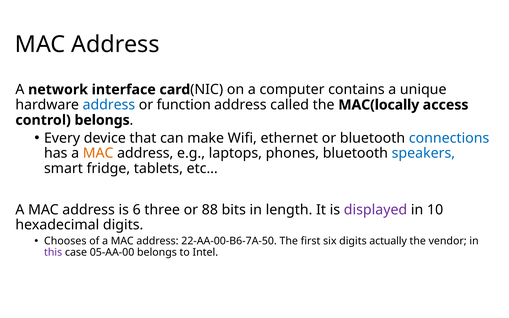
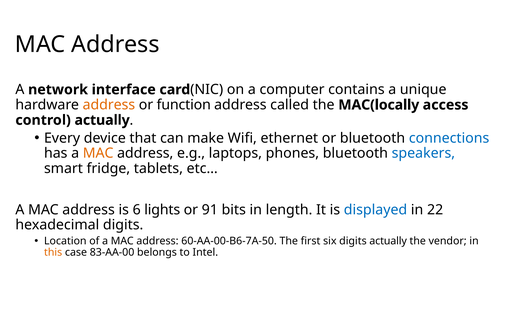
address colour: blue -> orange (109, 105)
control belongs: belongs -> actually (102, 120)
three: three -> lights (162, 210)
88: 88 -> 91 (210, 210)
displayed colour: purple -> blue (375, 210)
10: 10 -> 22 (435, 210)
Chooses: Chooses -> Location (65, 241)
22-AA-00-B6-7A-50: 22-AA-00-B6-7A-50 -> 60-AA-00-B6-7A-50 (229, 241)
this colour: purple -> orange (53, 253)
05-AA-00: 05-AA-00 -> 83-AA-00 (112, 253)
